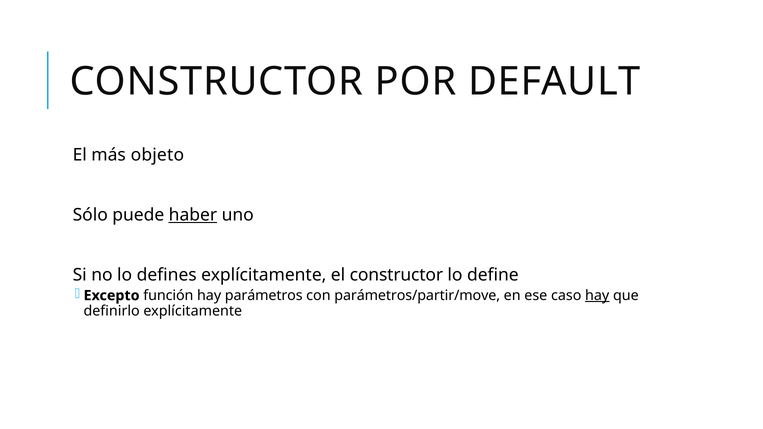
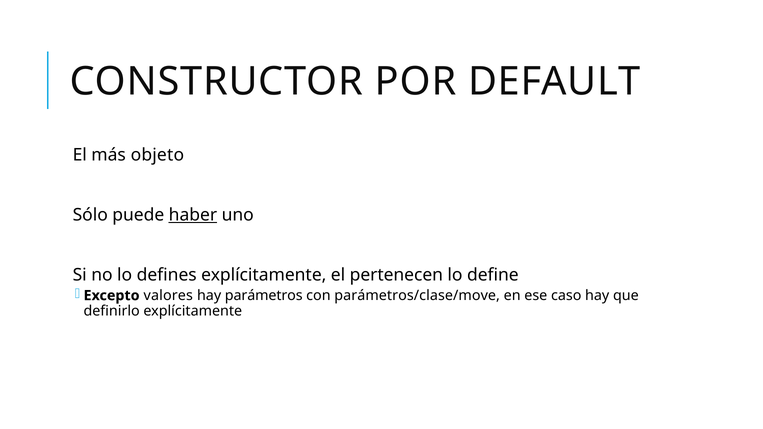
el constructor: constructor -> pertenecen (396, 275)
función: función -> valores (168, 296)
parámetros/partir/move: parámetros/partir/move -> parámetros/clase/move (417, 296)
hay underline: present -> none (597, 296)
